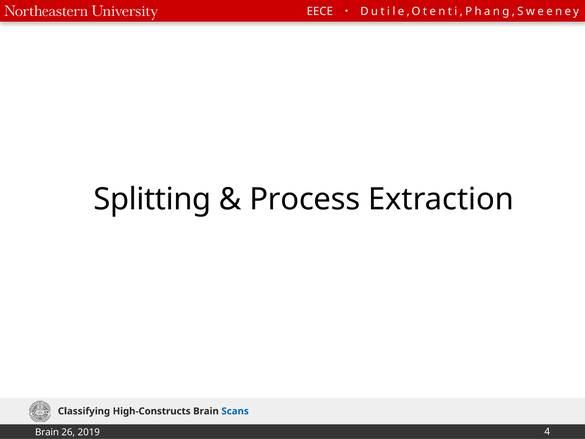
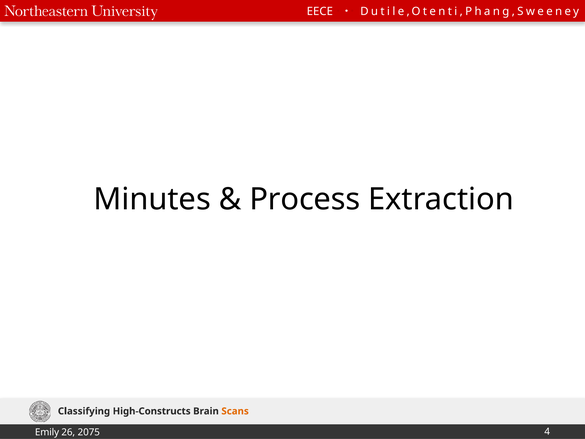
Splitting: Splitting -> Minutes (152, 199)
Scans colour: blue -> orange (235, 411)
Brain: Brain -> Emily (47, 432)
2019: 2019 -> 2075 (89, 432)
